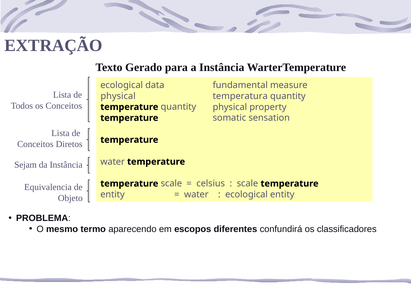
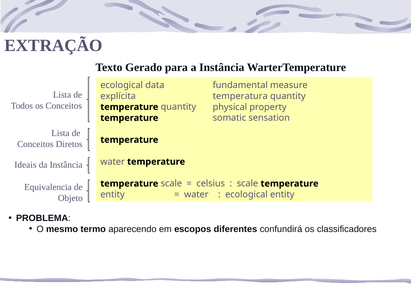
physical: physical -> explícita (118, 96)
Sejam: Sejam -> Ideais (25, 165)
